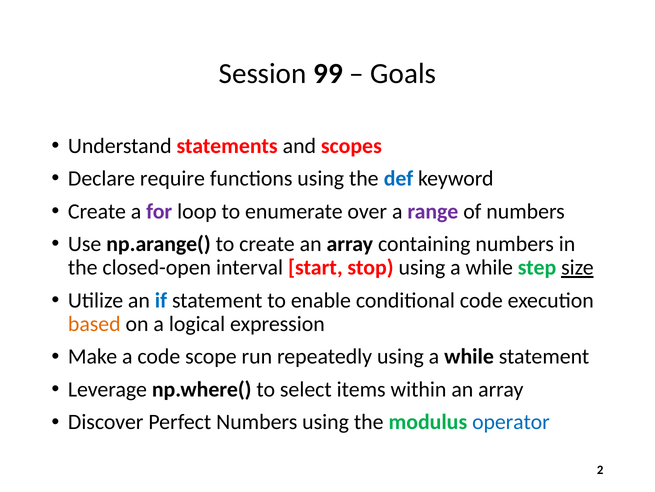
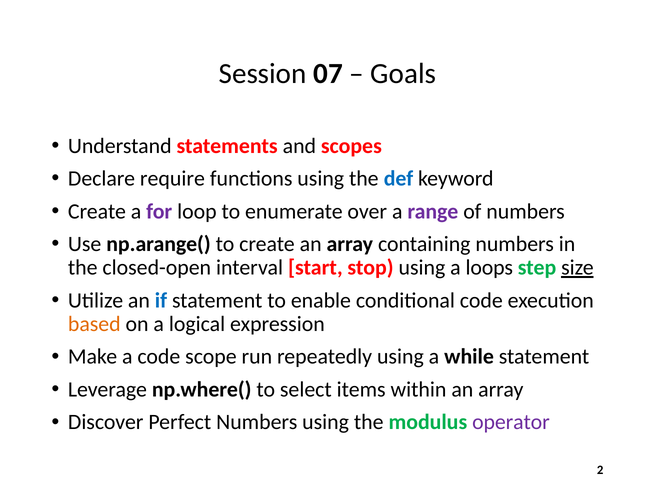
99: 99 -> 07 (328, 73)
stop using a while: while -> loops (489, 267)
operator colour: blue -> purple (511, 422)
